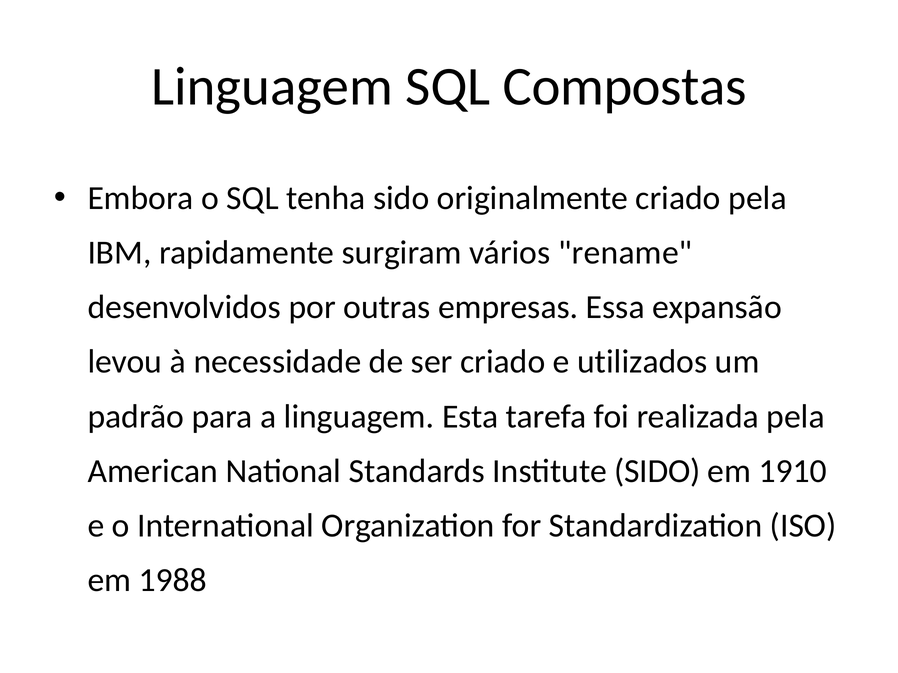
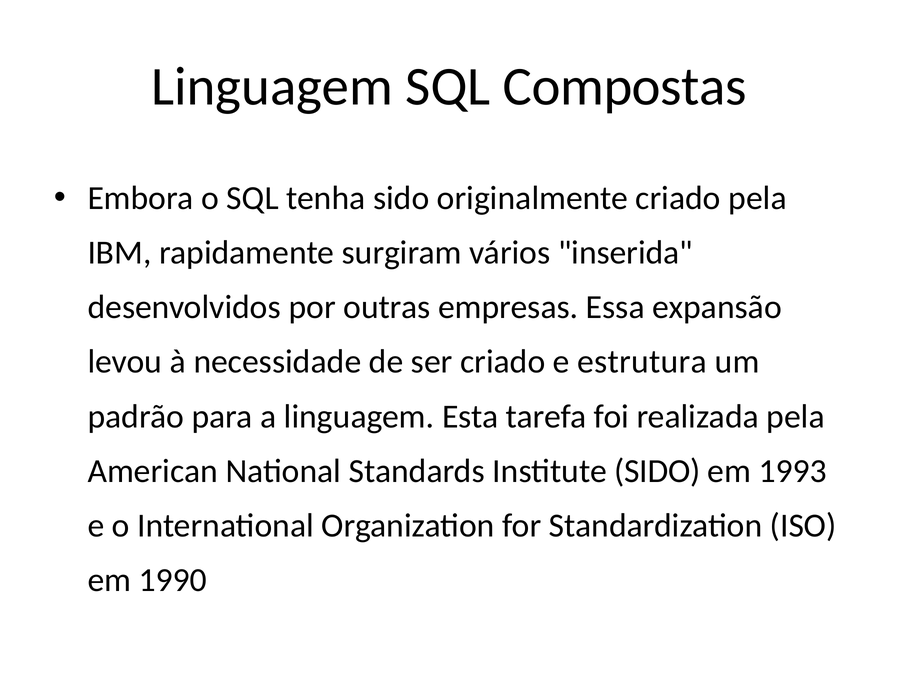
rename: rename -> inserida (625, 253)
utilizados: utilizados -> estrutura (642, 362)
1910: 1910 -> 1993 (793, 471)
1988: 1988 -> 1990 (173, 580)
